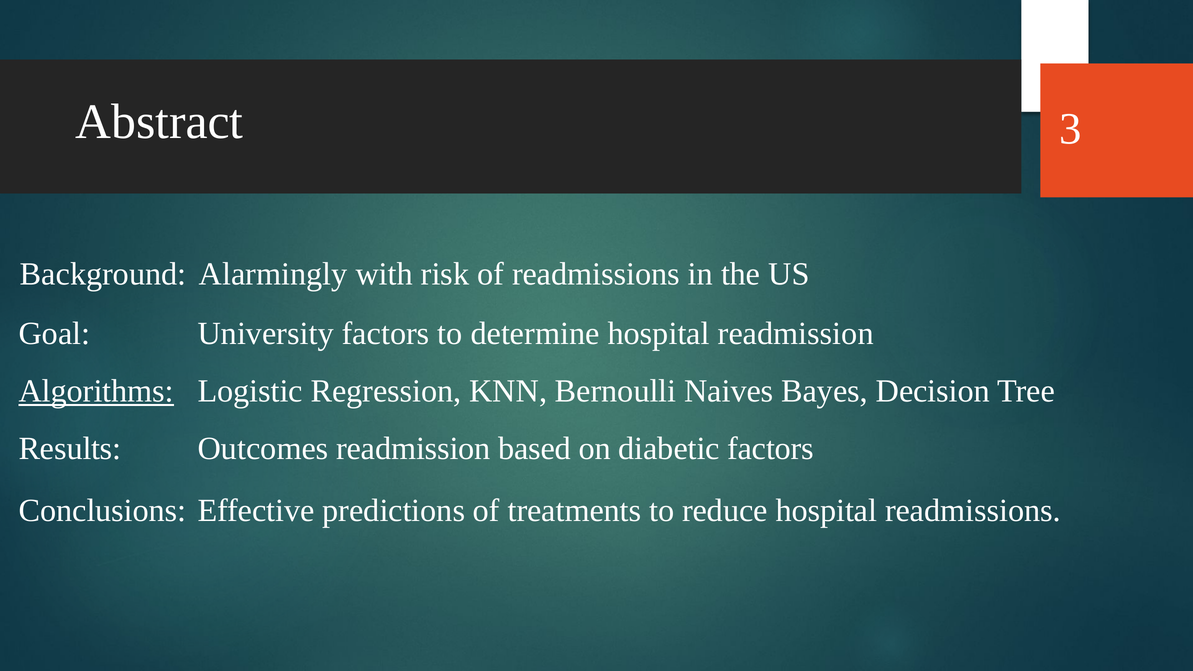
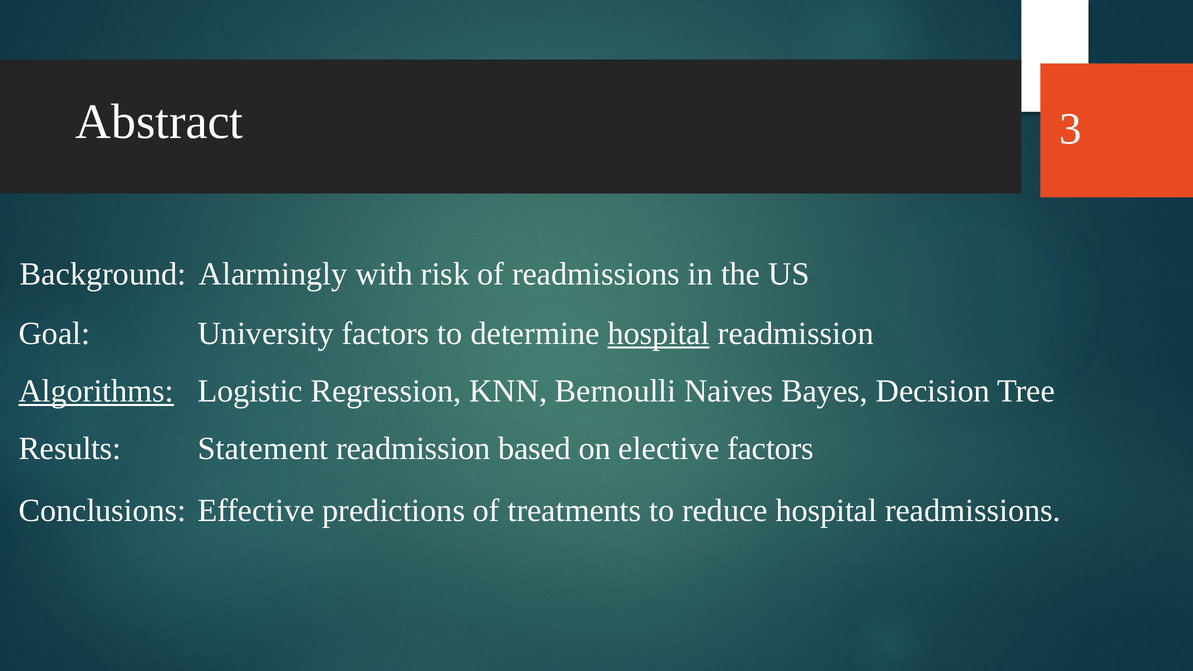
hospital underline: none -> present (659, 334)
Outcomes: Outcomes -> Statement (263, 449)
diabetic: diabetic -> elective (669, 449)
